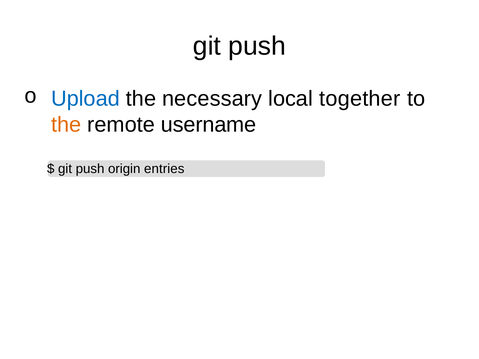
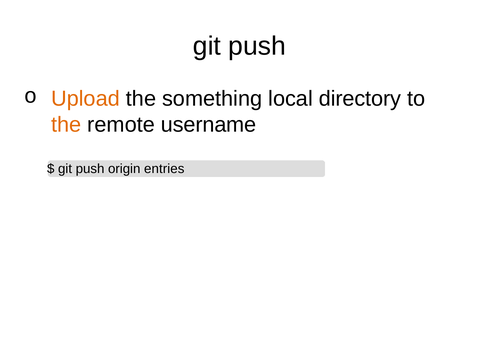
Upload colour: blue -> orange (85, 99)
necessary: necessary -> something (212, 99)
together: together -> directory (360, 99)
